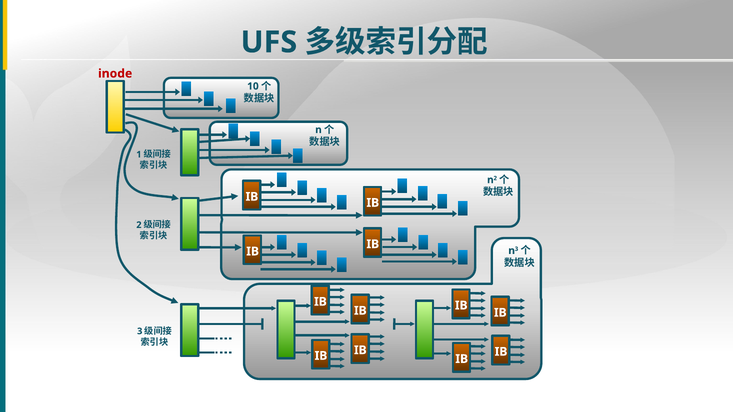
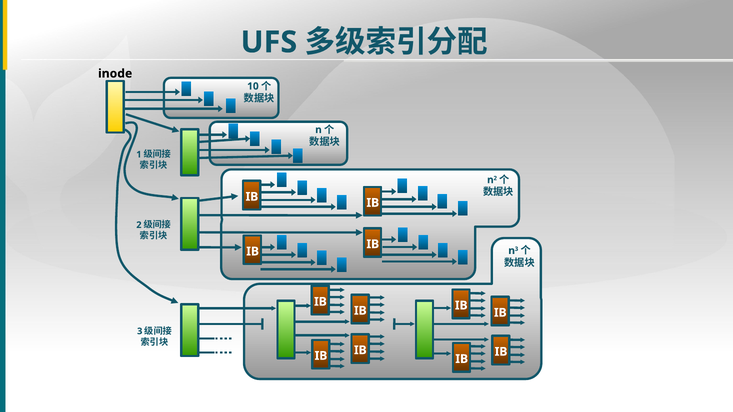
inode colour: red -> black (115, 74)
